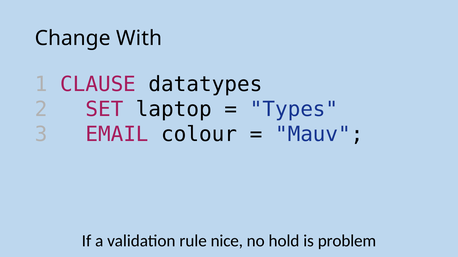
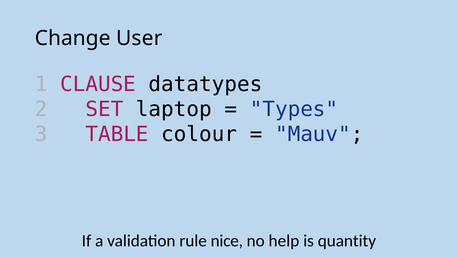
With: With -> User (139, 38)
EMAIL: EMAIL -> TABLE (117, 135)
hold: hold -> help (284, 242)
problem: problem -> quantity (347, 242)
